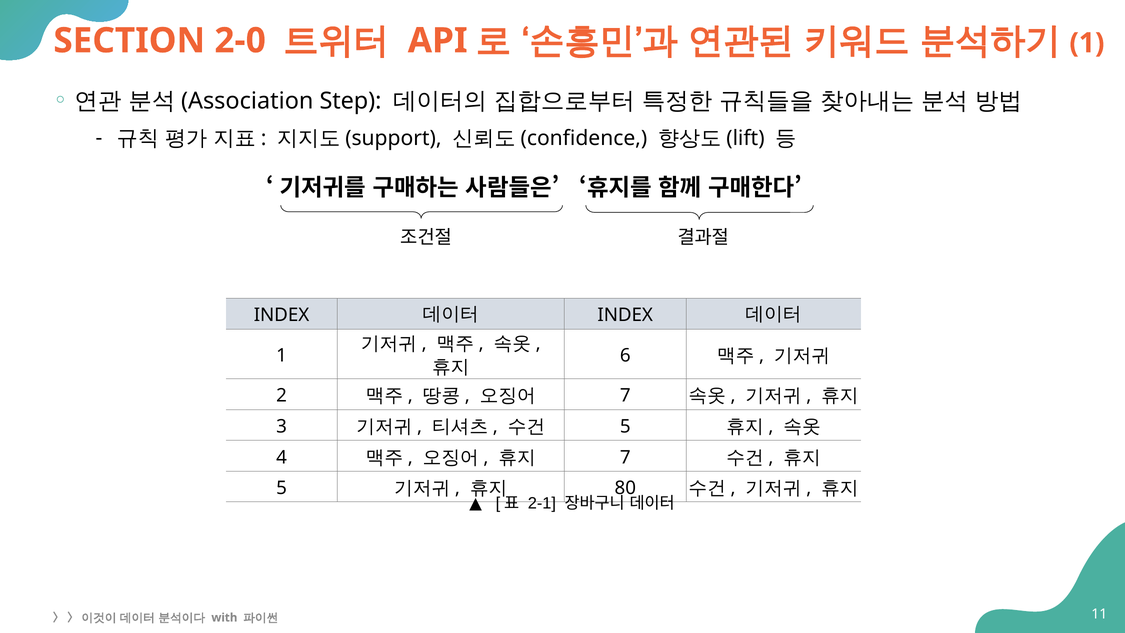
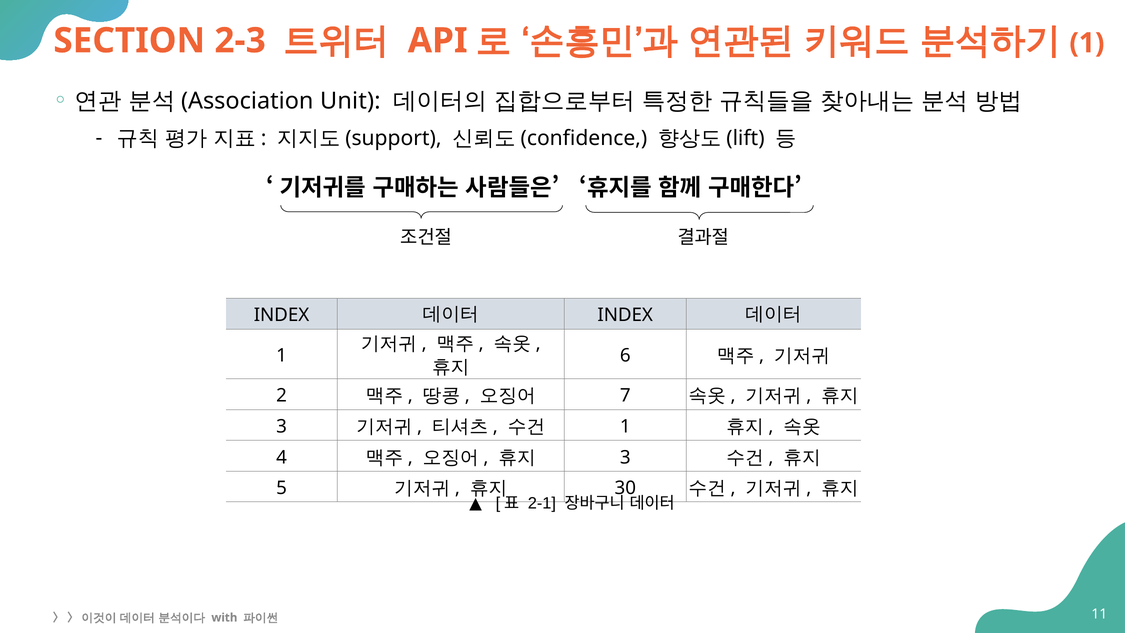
2-0: 2-0 -> 2-3 (240, 41)
Step: Step -> Unit (350, 101)
5: 5 -> 1 (625, 426)
7: 7 -> 3 (625, 457)
80: 80 -> 30 (625, 488)
